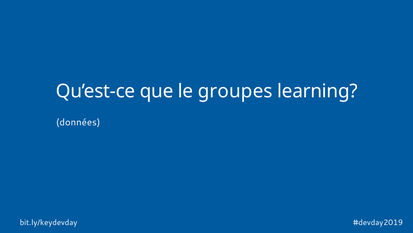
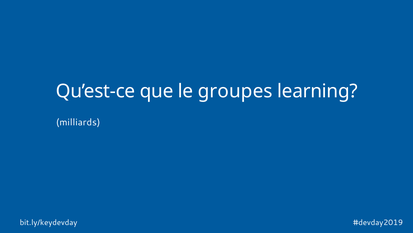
données: données -> milliards (78, 122)
